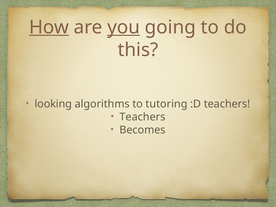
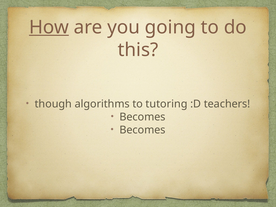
you underline: present -> none (124, 27)
looking: looking -> though (53, 104)
Teachers: Teachers -> Becomes (143, 117)
